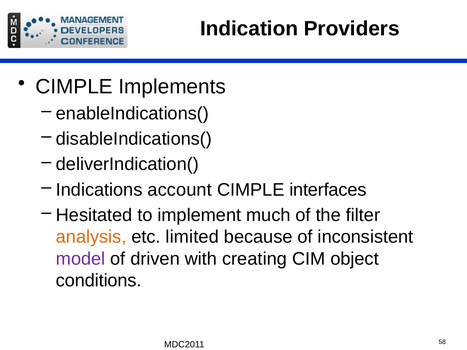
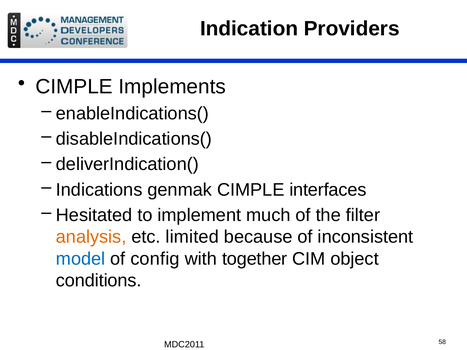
account: account -> genmak (180, 190)
model colour: purple -> blue (81, 259)
driven: driven -> config (155, 259)
creating: creating -> together (255, 259)
